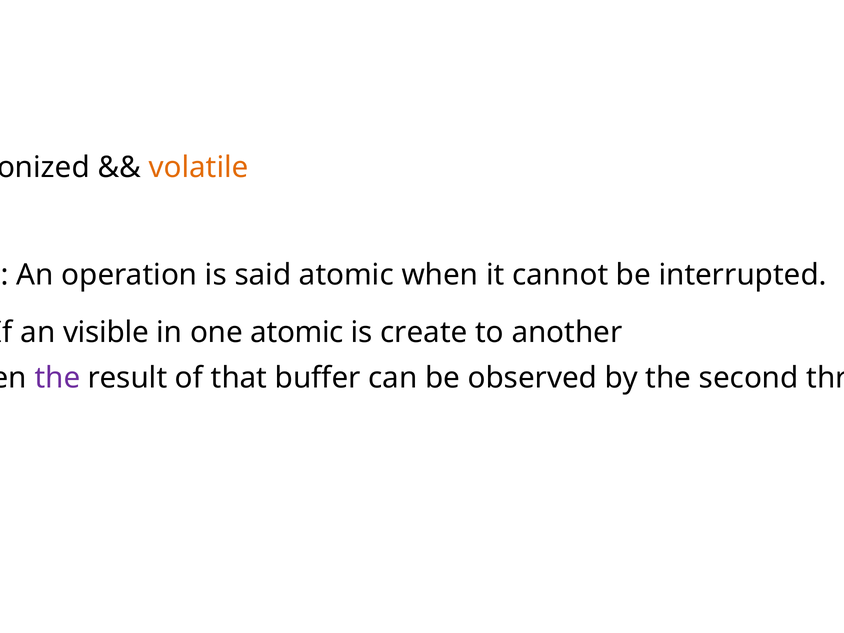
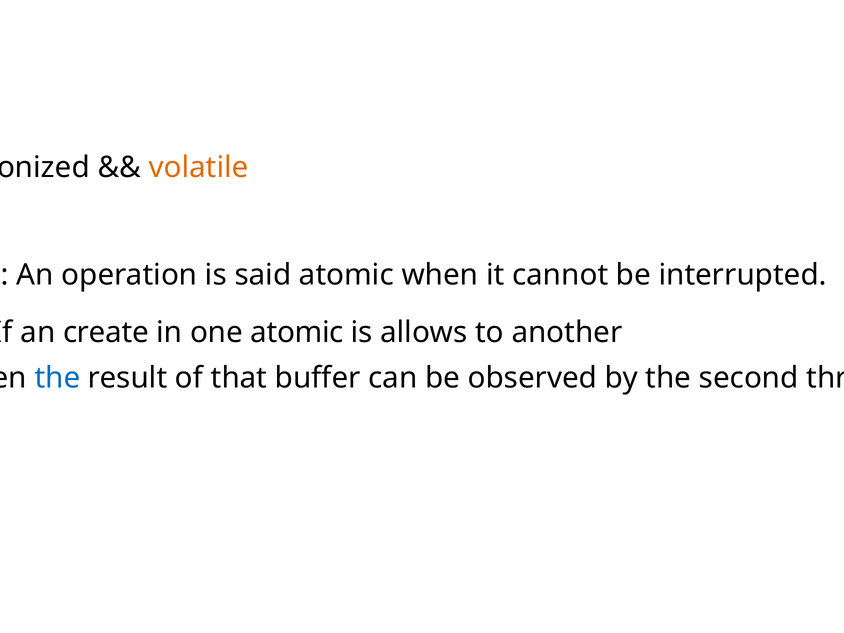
visible: visible -> create (106, 332)
create: create -> allows (424, 332)
the colour: purple -> blue (57, 378)
